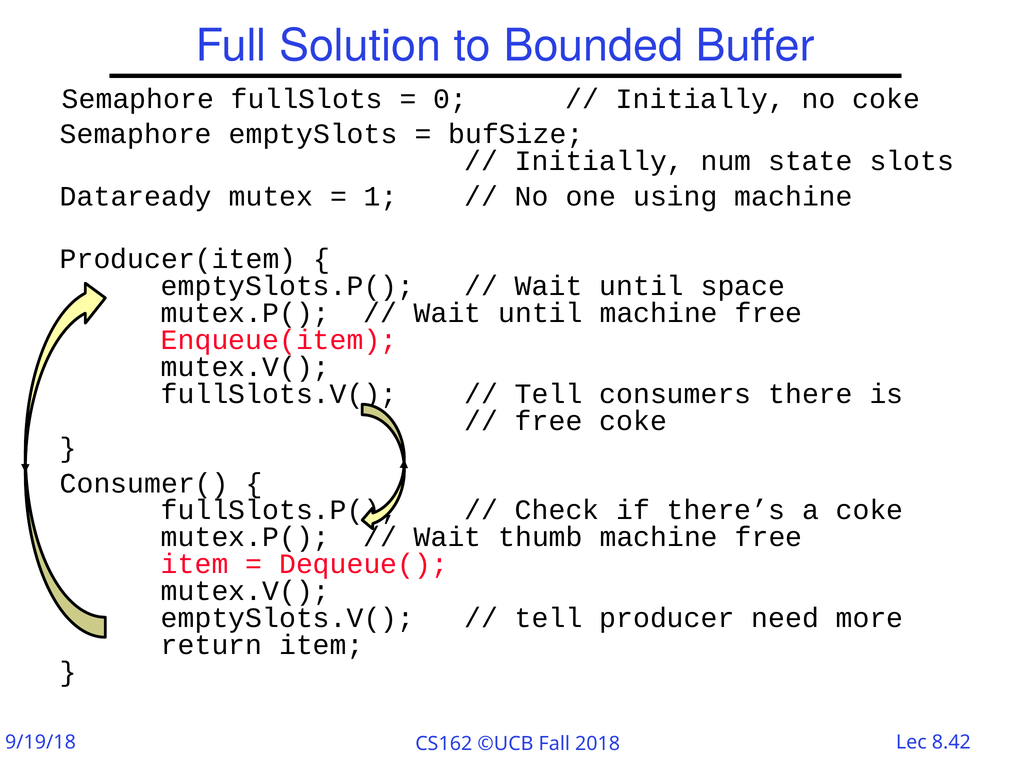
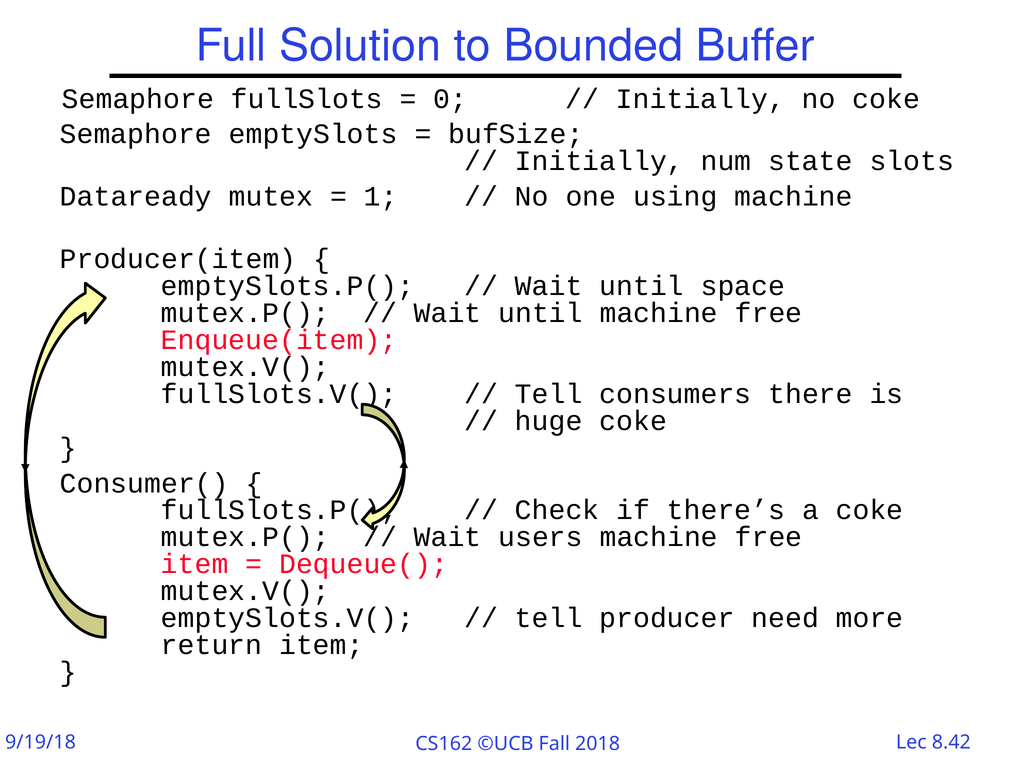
free: free -> huge (549, 421)
thumb: thumb -> users (540, 537)
